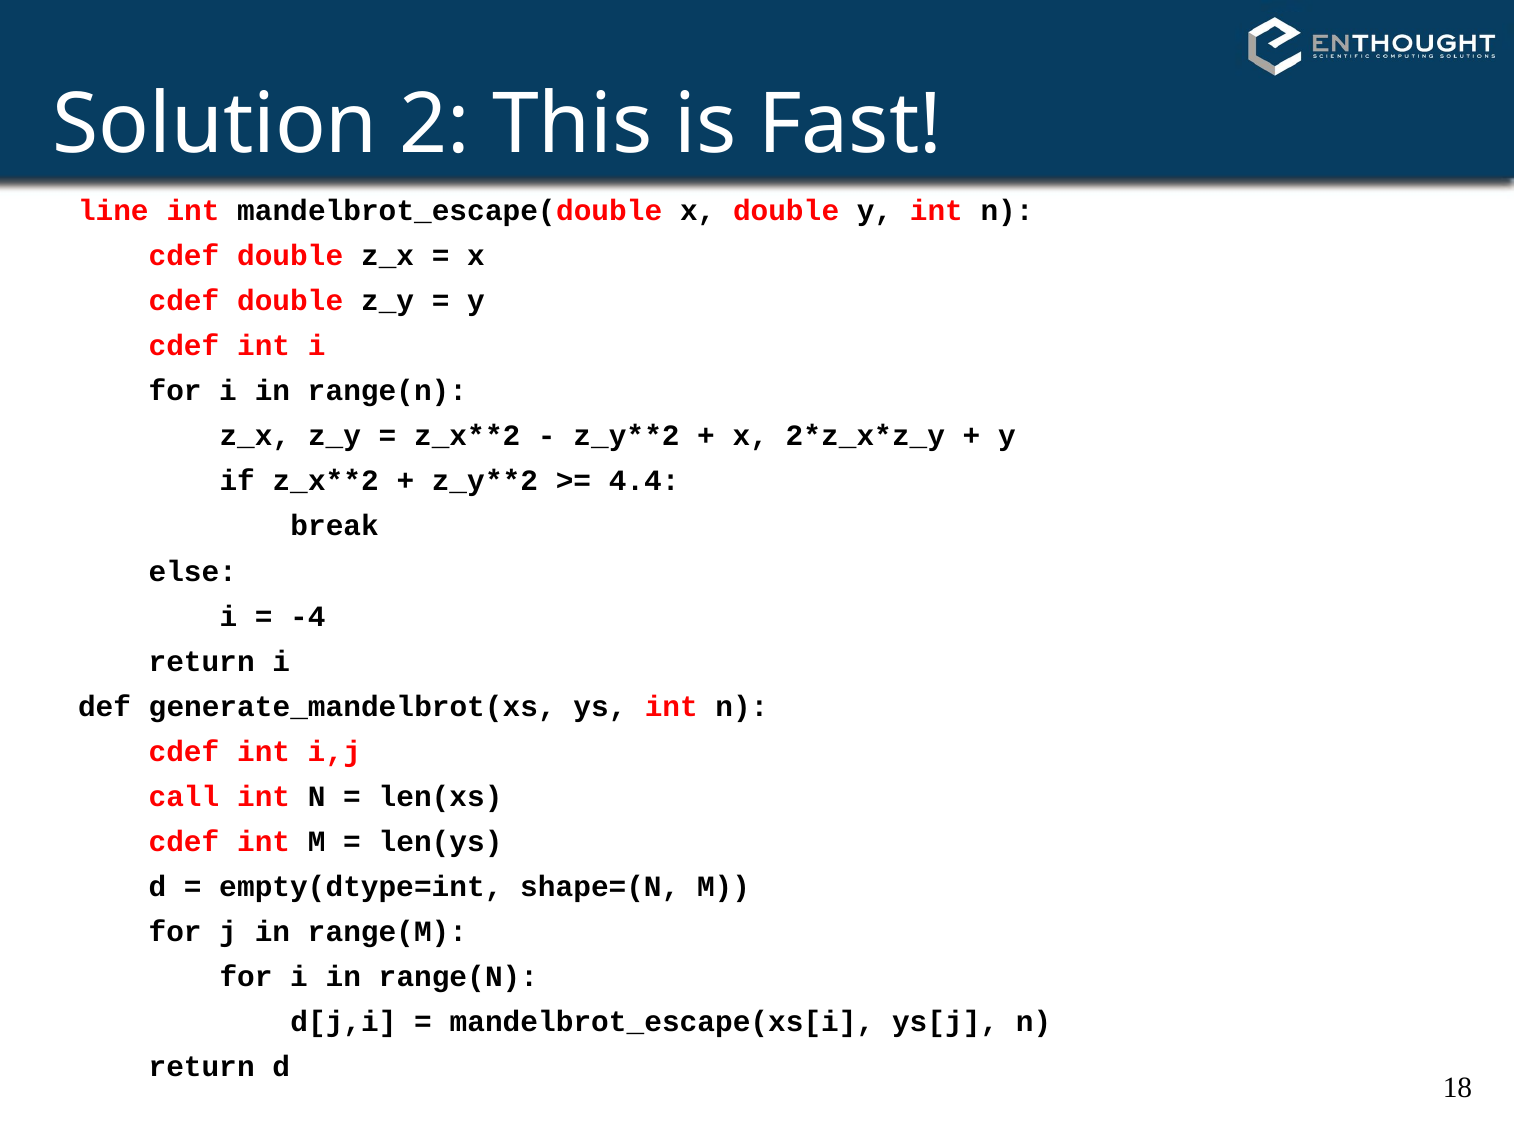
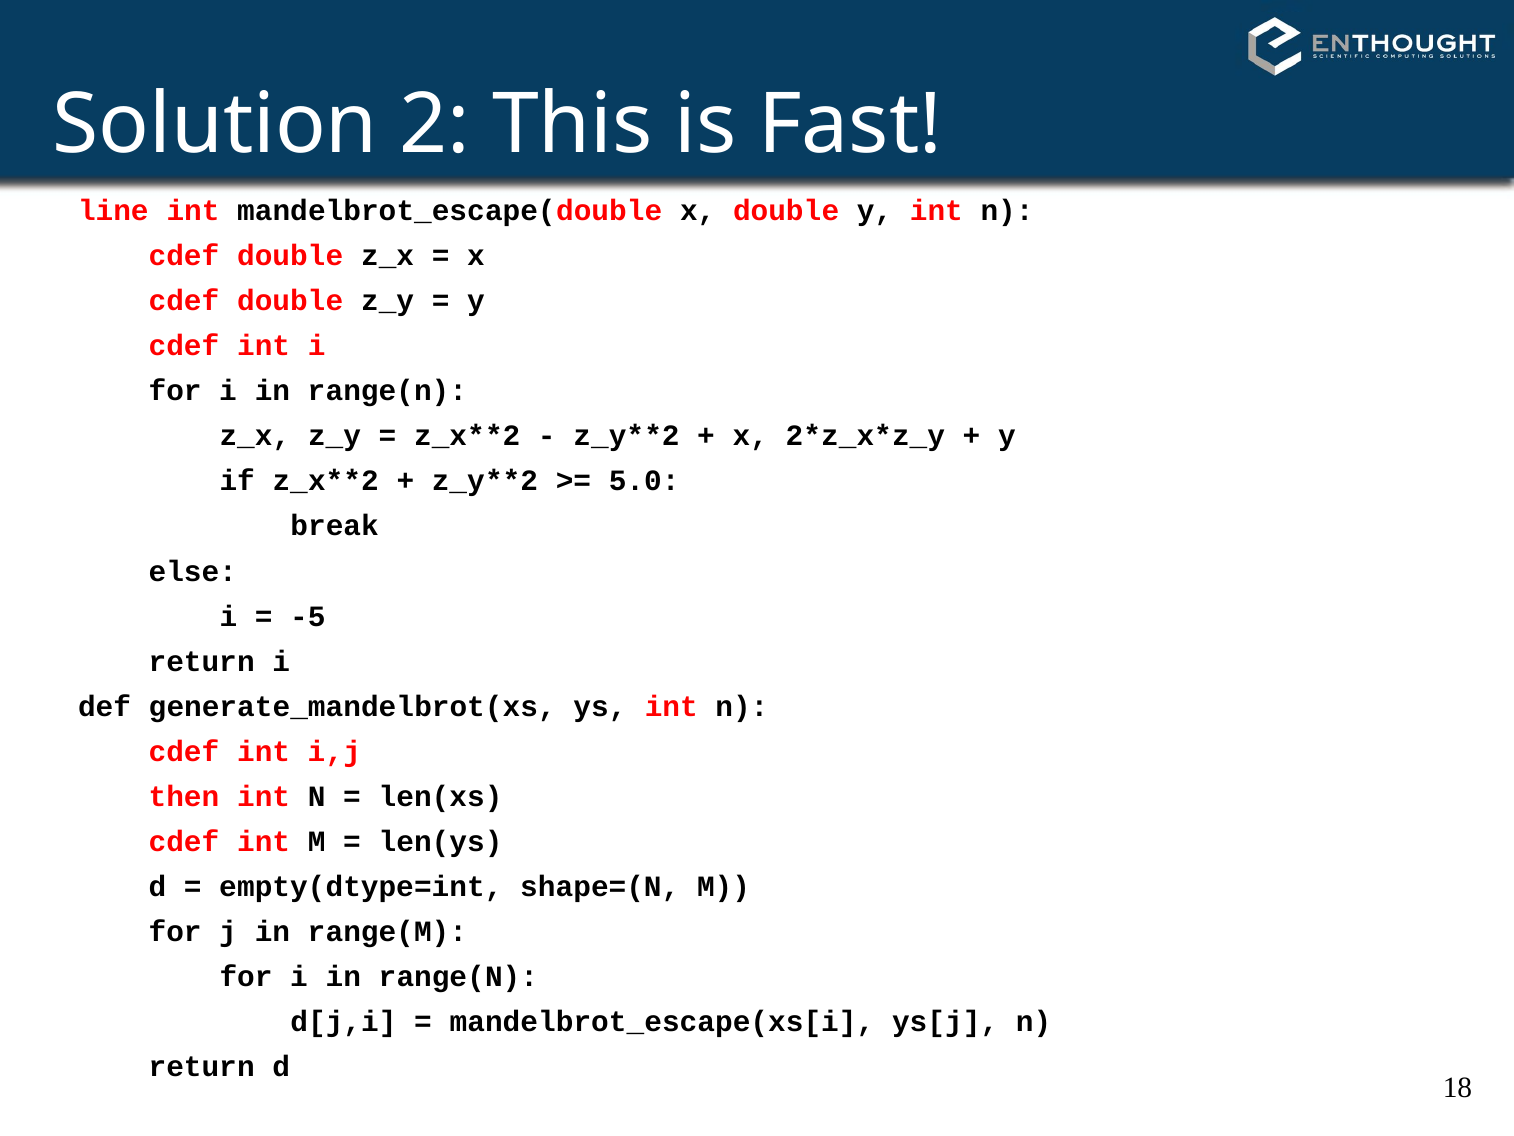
4.4: 4.4 -> 5.0 (644, 481)
-4: -4 -> -5 (308, 616)
call: call -> then (184, 796)
